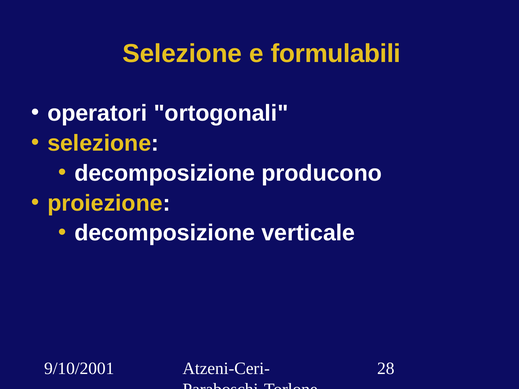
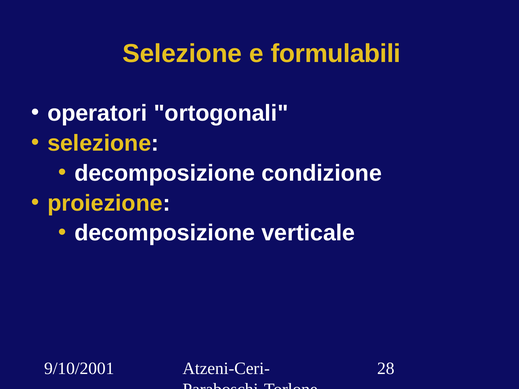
producono: producono -> condizione (322, 173)
